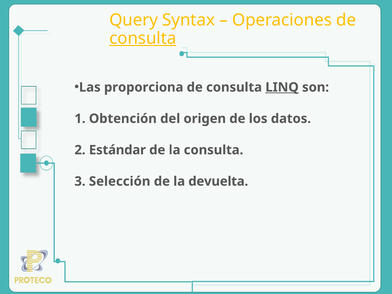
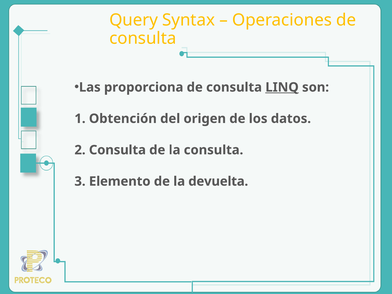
consulta underline: present -> none (143, 38)
2 Estándar: Estándar -> Consulta (117, 150)
Selección: Selección -> Elemento (120, 181)
